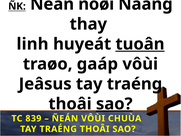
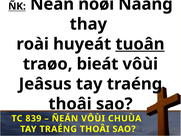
linh: linh -> roài (33, 44)
gaáp: gaáp -> bieát (98, 64)
sao underline: present -> none (114, 104)
